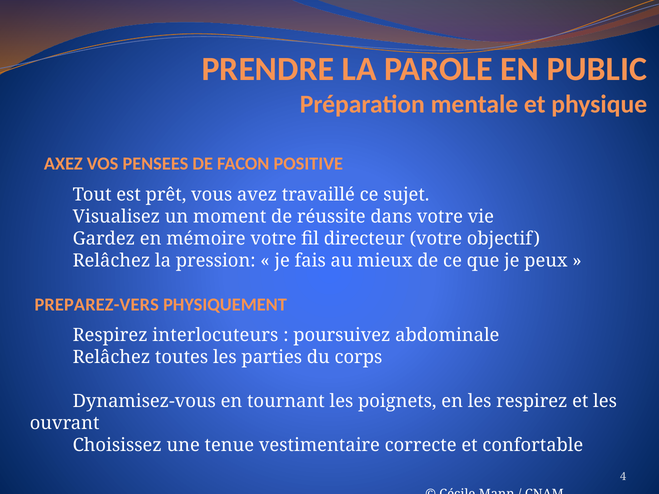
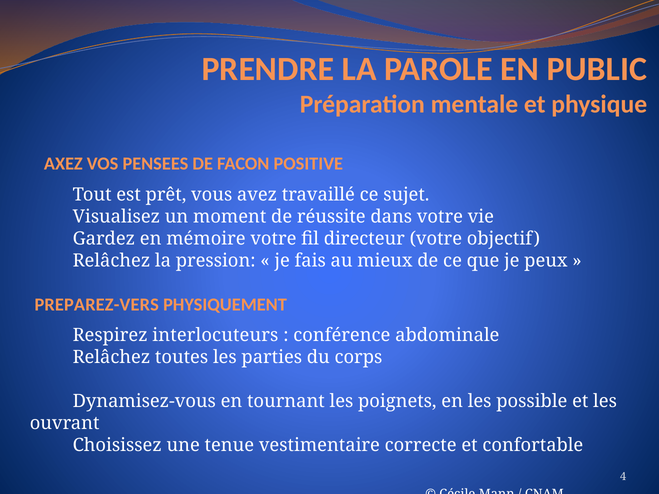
poursuivez: poursuivez -> conférence (342, 335)
les respirez: respirez -> possible (532, 401)
